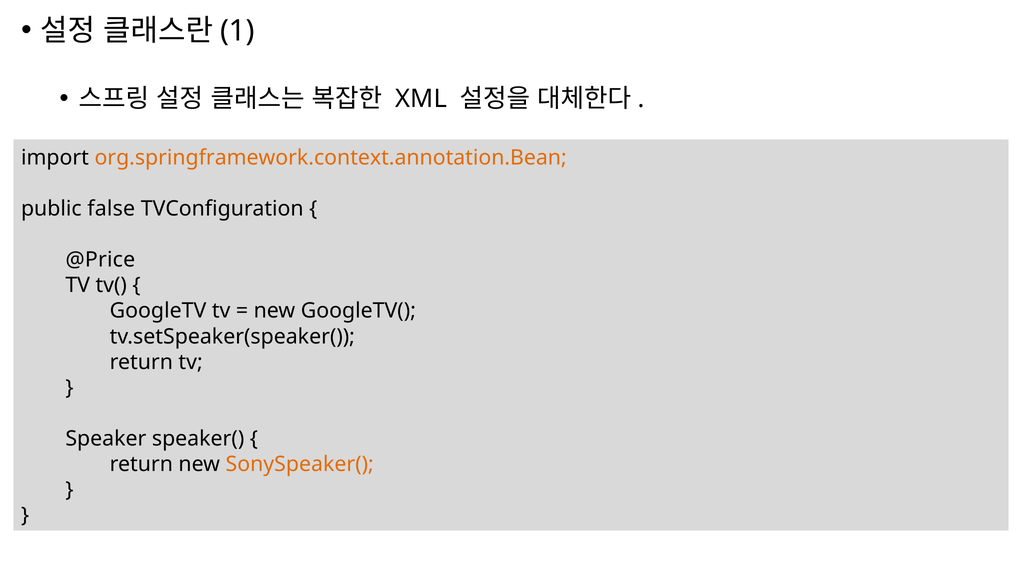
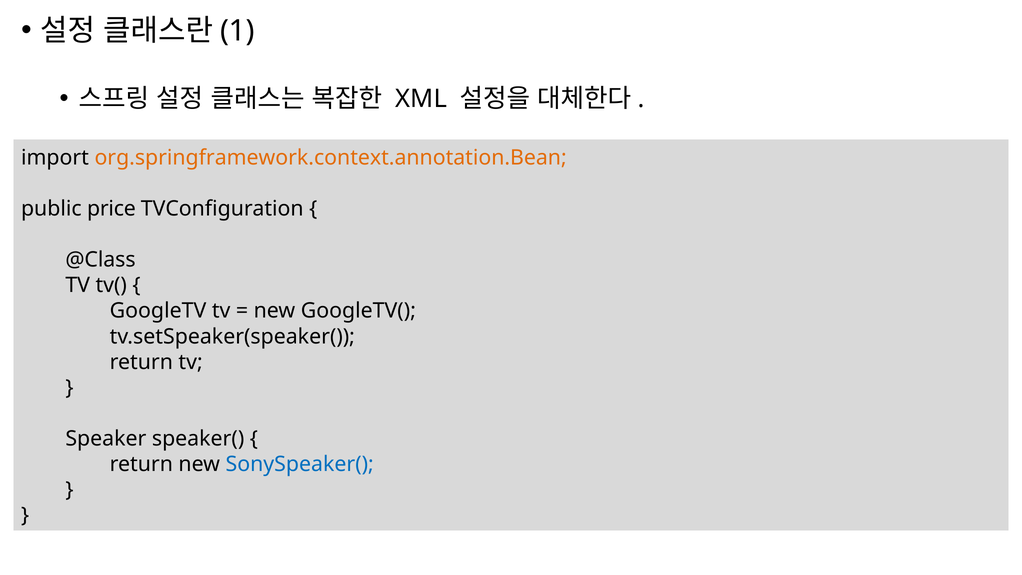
false: false -> price (111, 209)
@Price: @Price -> @Class (100, 260)
SonySpeaker( colour: orange -> blue (300, 464)
